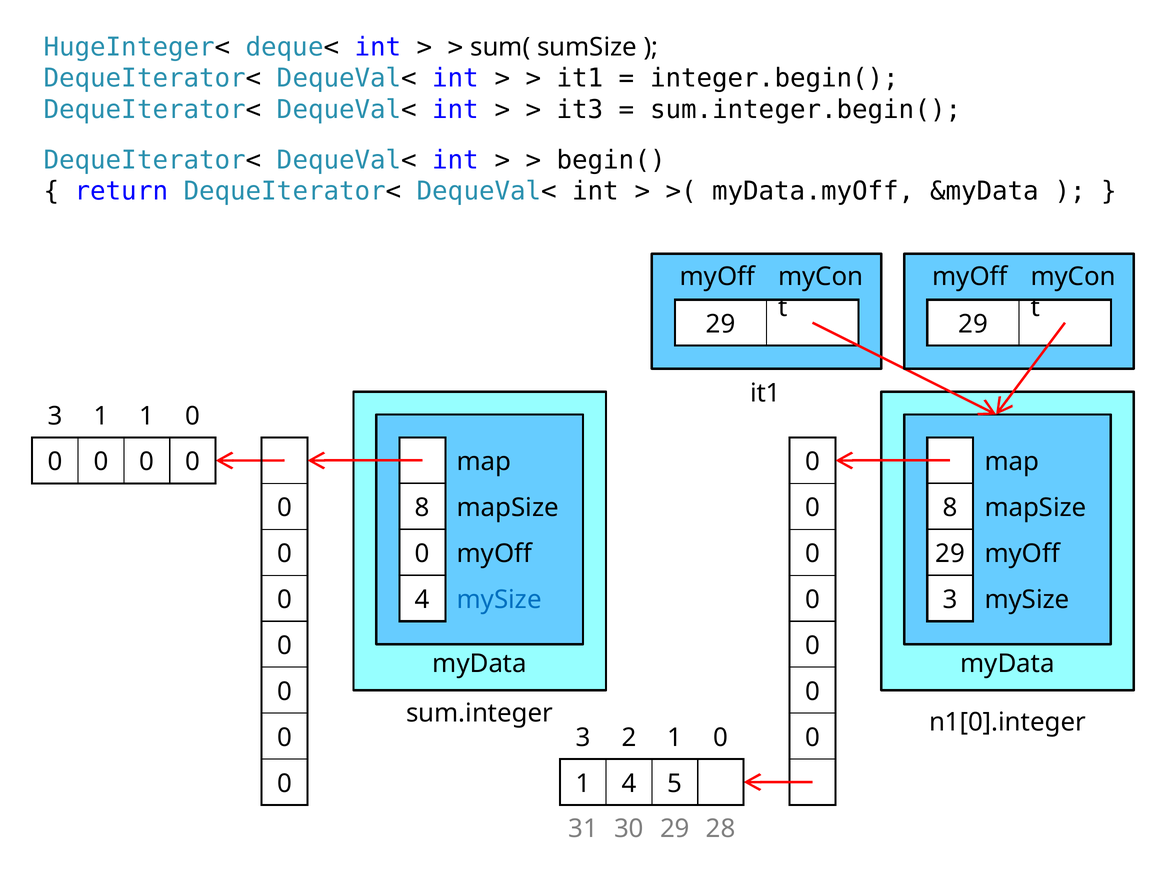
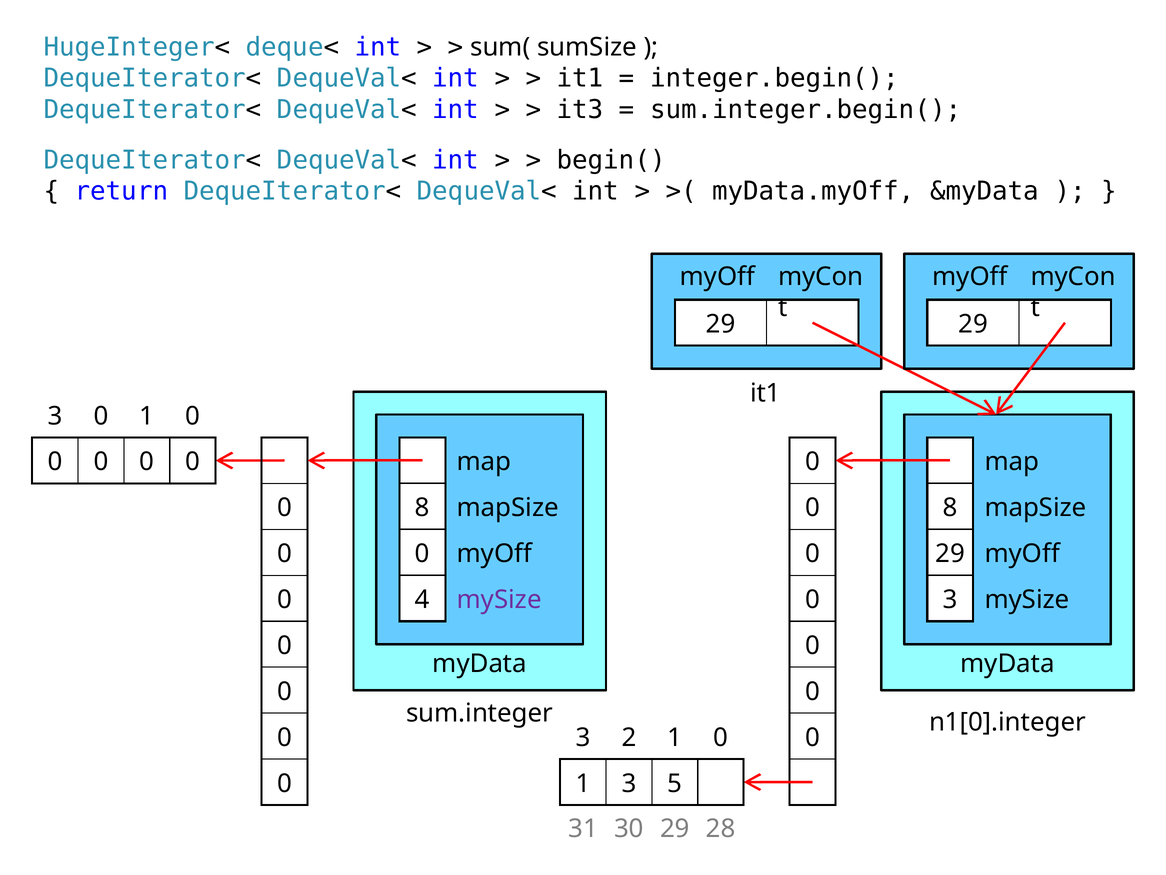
3 1: 1 -> 0 (101, 416)
mySize colour: blue -> purple (499, 599)
1 4: 4 -> 3 (629, 783)
